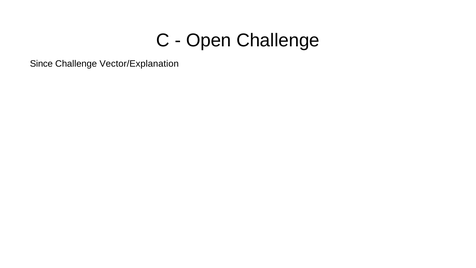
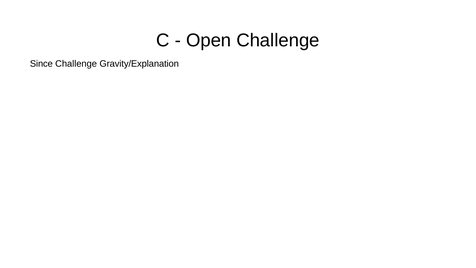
Vector/Explanation: Vector/Explanation -> Gravity/Explanation (139, 64)
